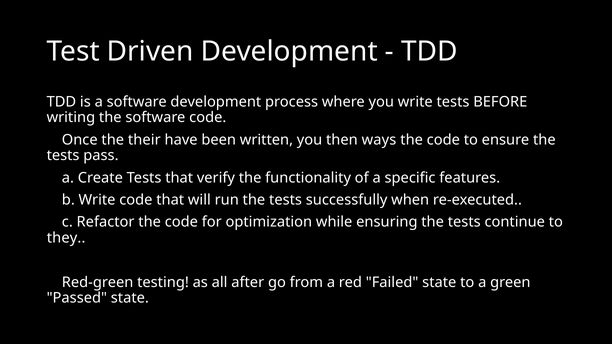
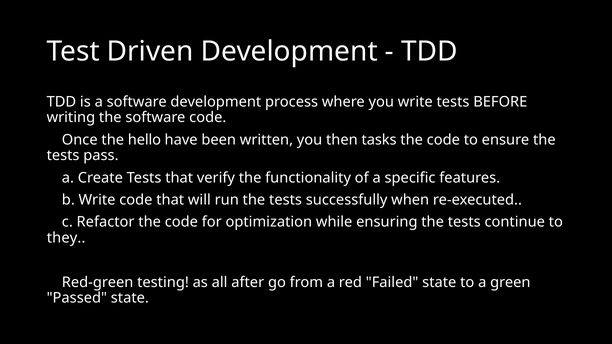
their: their -> hello (144, 140)
ways: ways -> tasks (379, 140)
